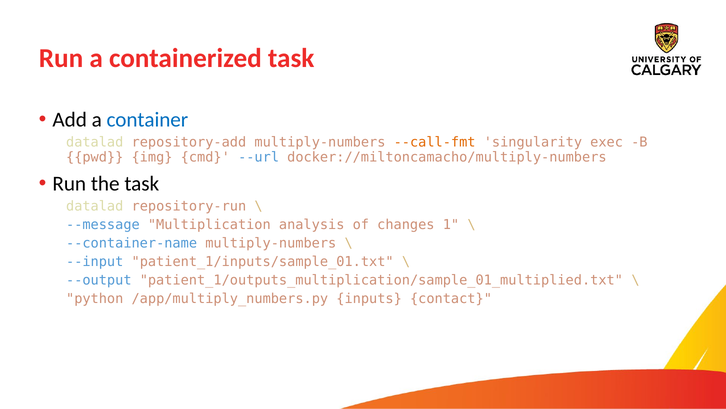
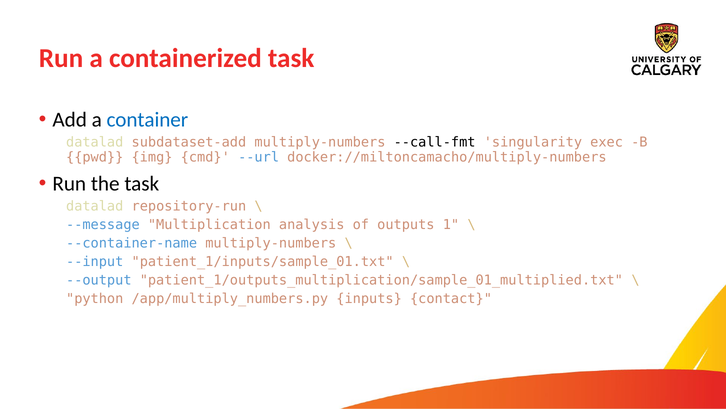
repository-add: repository-add -> subdataset-add (189, 142)
--call-fmt colour: orange -> black (435, 142)
changes: changes -> outputs (406, 224)
